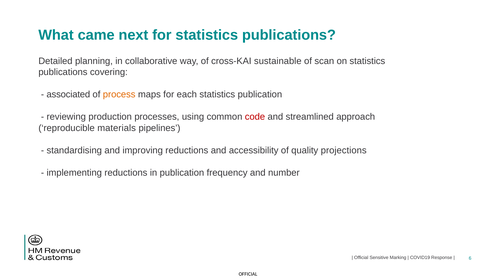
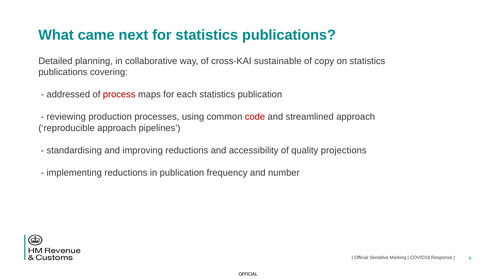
scan: scan -> copy (324, 61)
associated: associated -> addressed (68, 95)
process colour: orange -> red (119, 95)
reproducible materials: materials -> approach (117, 128)
